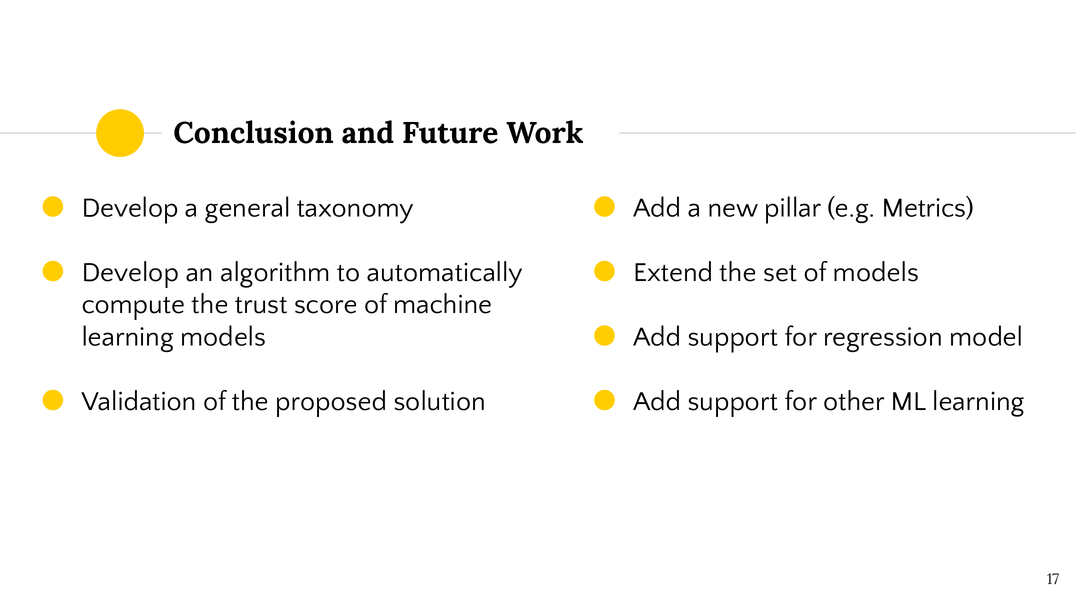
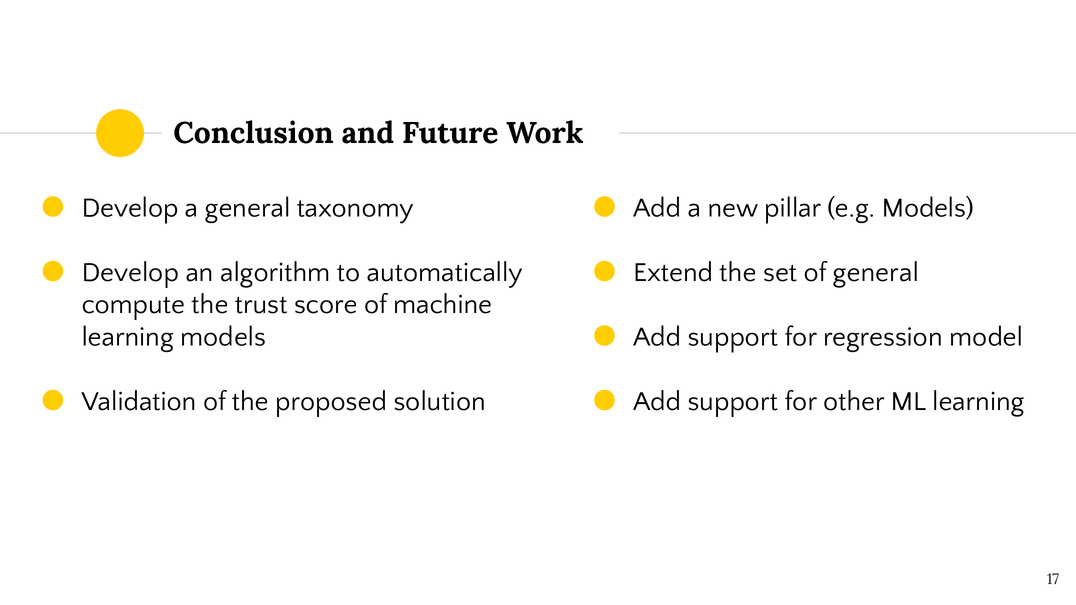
e.g Metrics: Metrics -> Models (928, 208)
of models: models -> general (876, 272)
